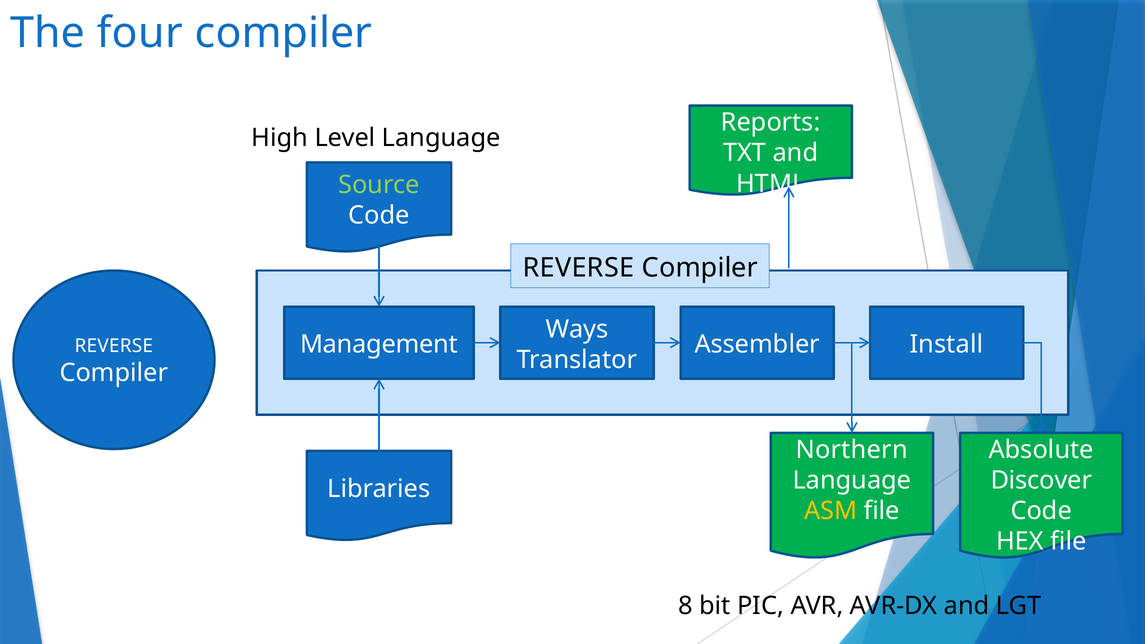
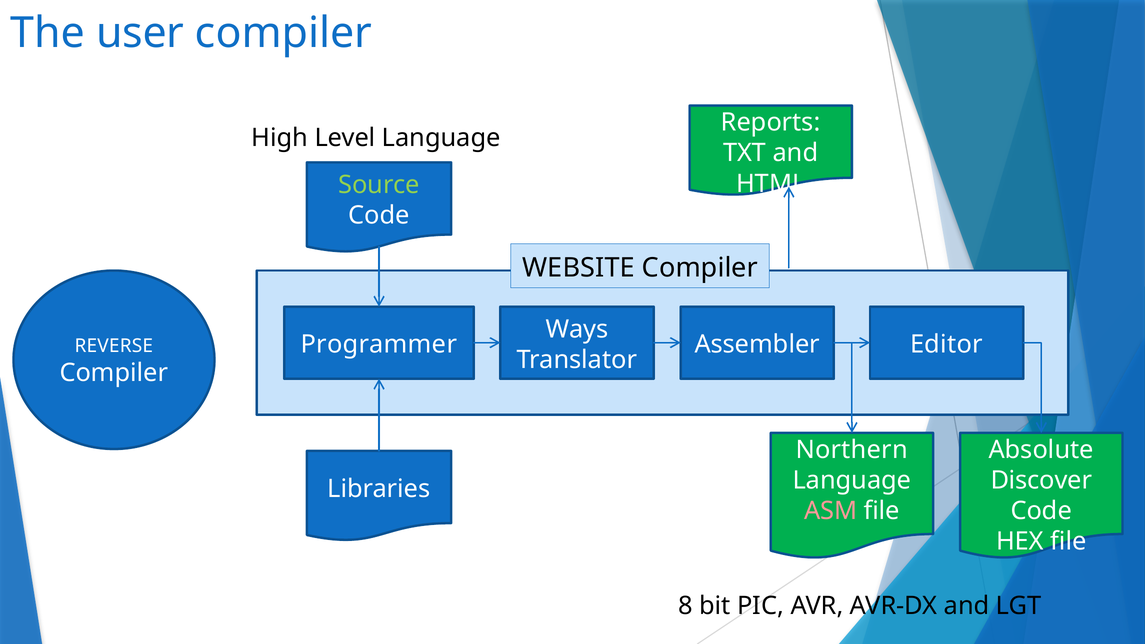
four: four -> user (140, 33)
REVERSE: REVERSE -> WEBSITE (579, 268)
Management: Management -> Programmer (379, 344)
Install: Install -> Editor (946, 344)
ASM colour: yellow -> pink (831, 511)
